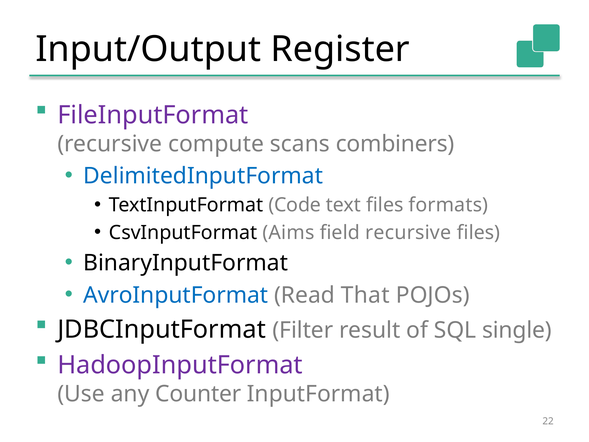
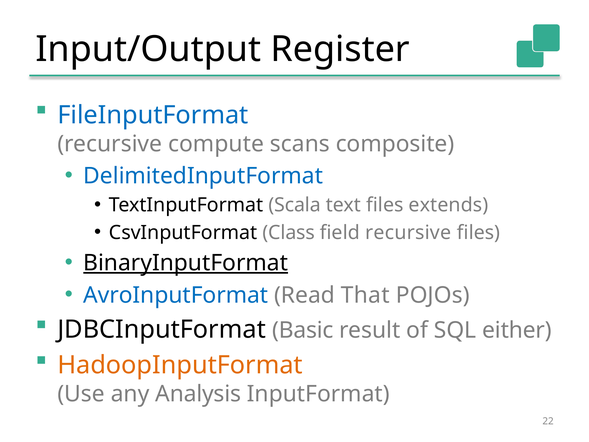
FileInputFormat colour: purple -> blue (153, 115)
combiners: combiners -> composite (395, 144)
Code: Code -> Scala (295, 205)
formats: formats -> extends (448, 205)
Aims: Aims -> Class (289, 233)
BinaryInputFormat underline: none -> present (186, 263)
Filter: Filter -> Basic (303, 330)
single: single -> either (517, 330)
HadoopInputFormat colour: purple -> orange (180, 365)
Counter: Counter -> Analysis (198, 394)
